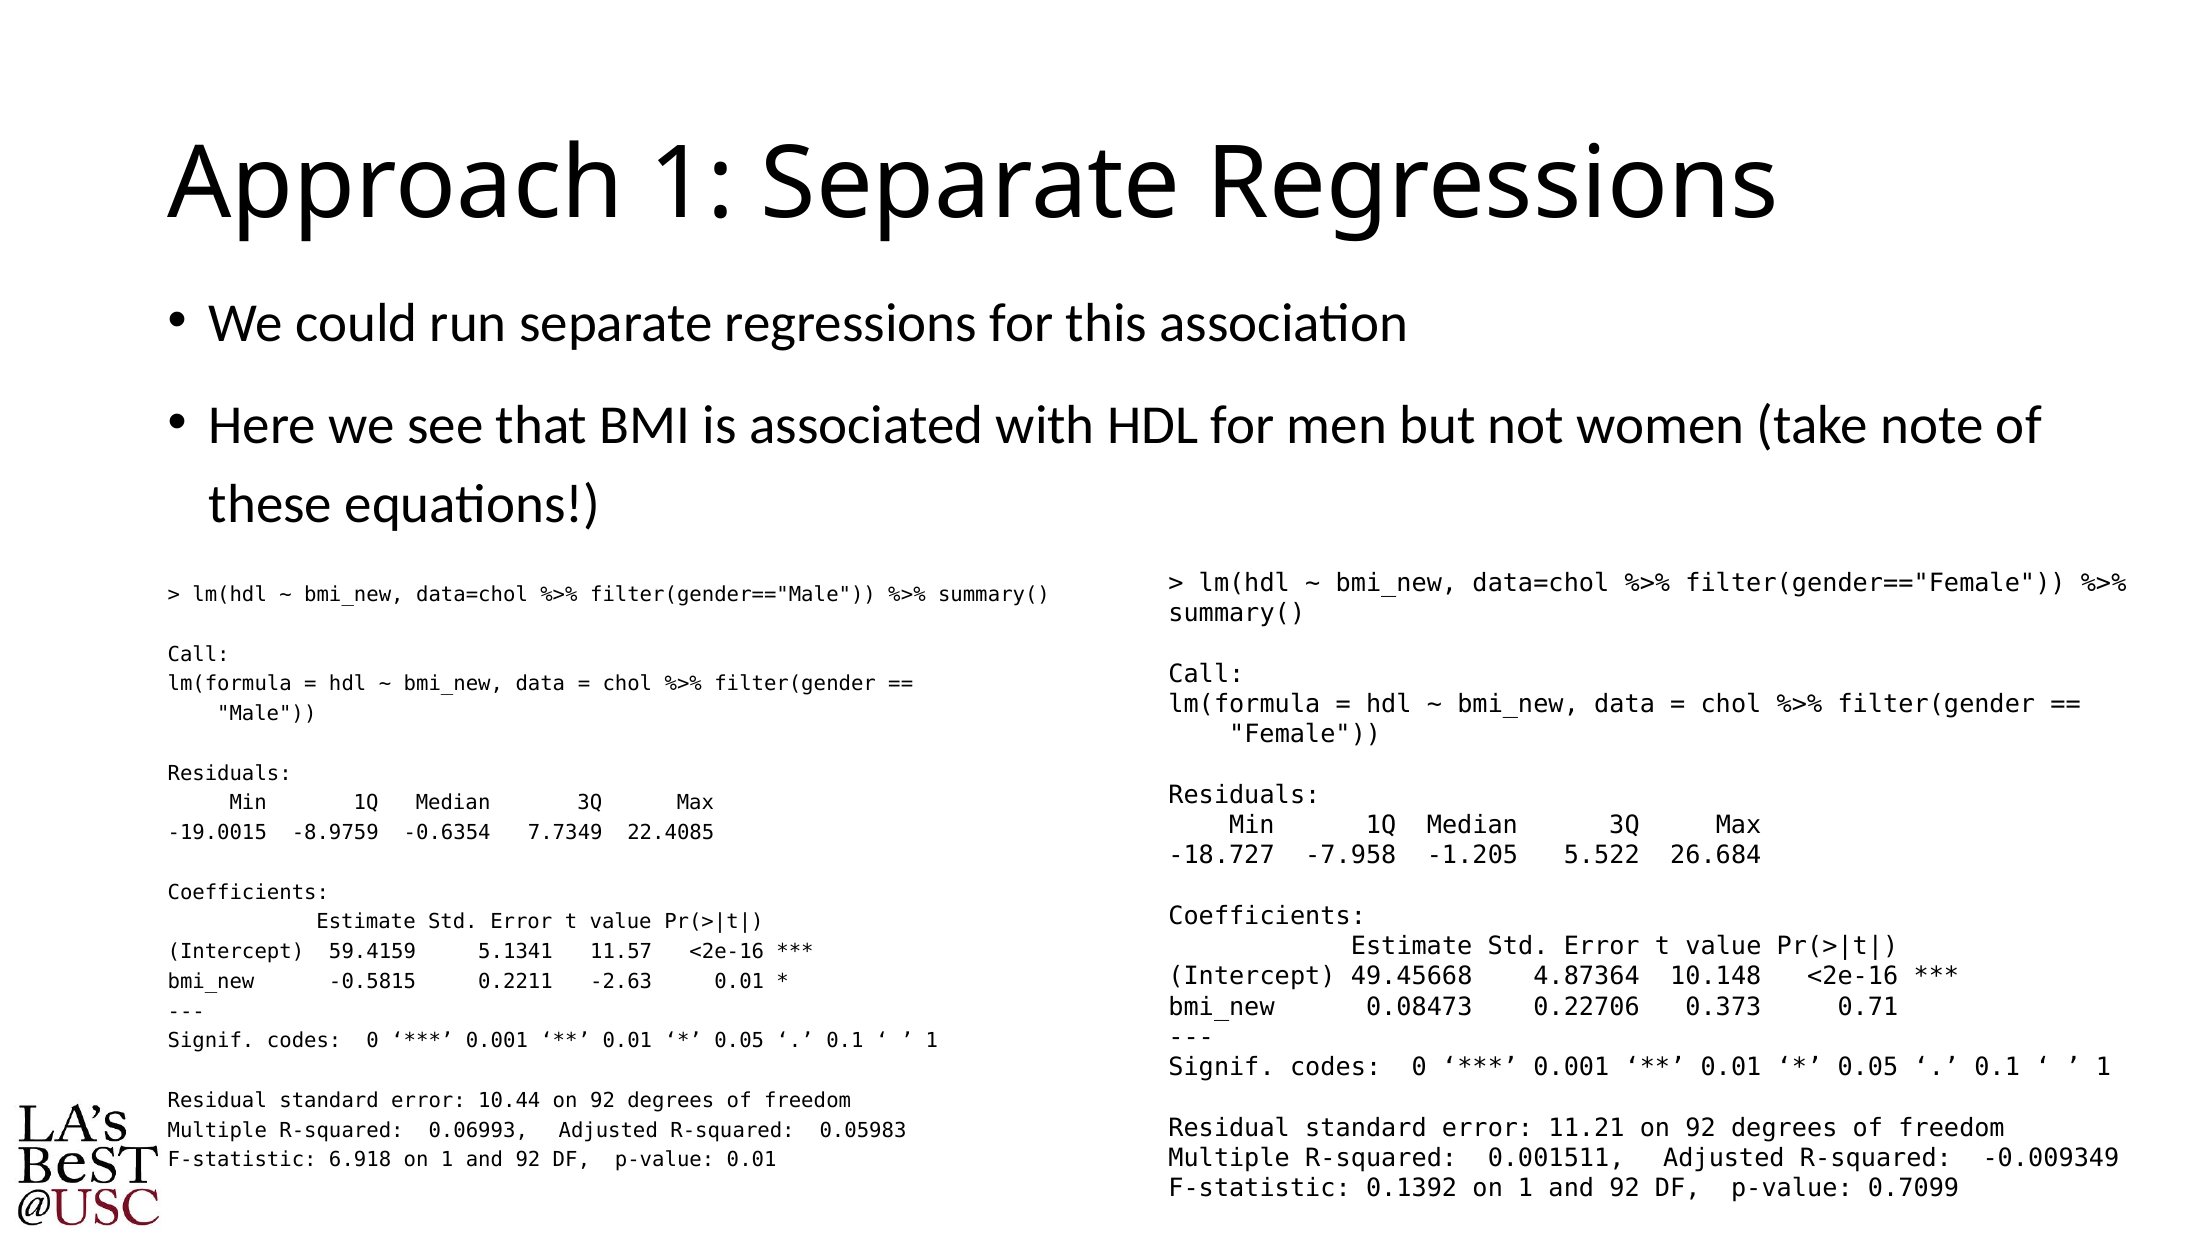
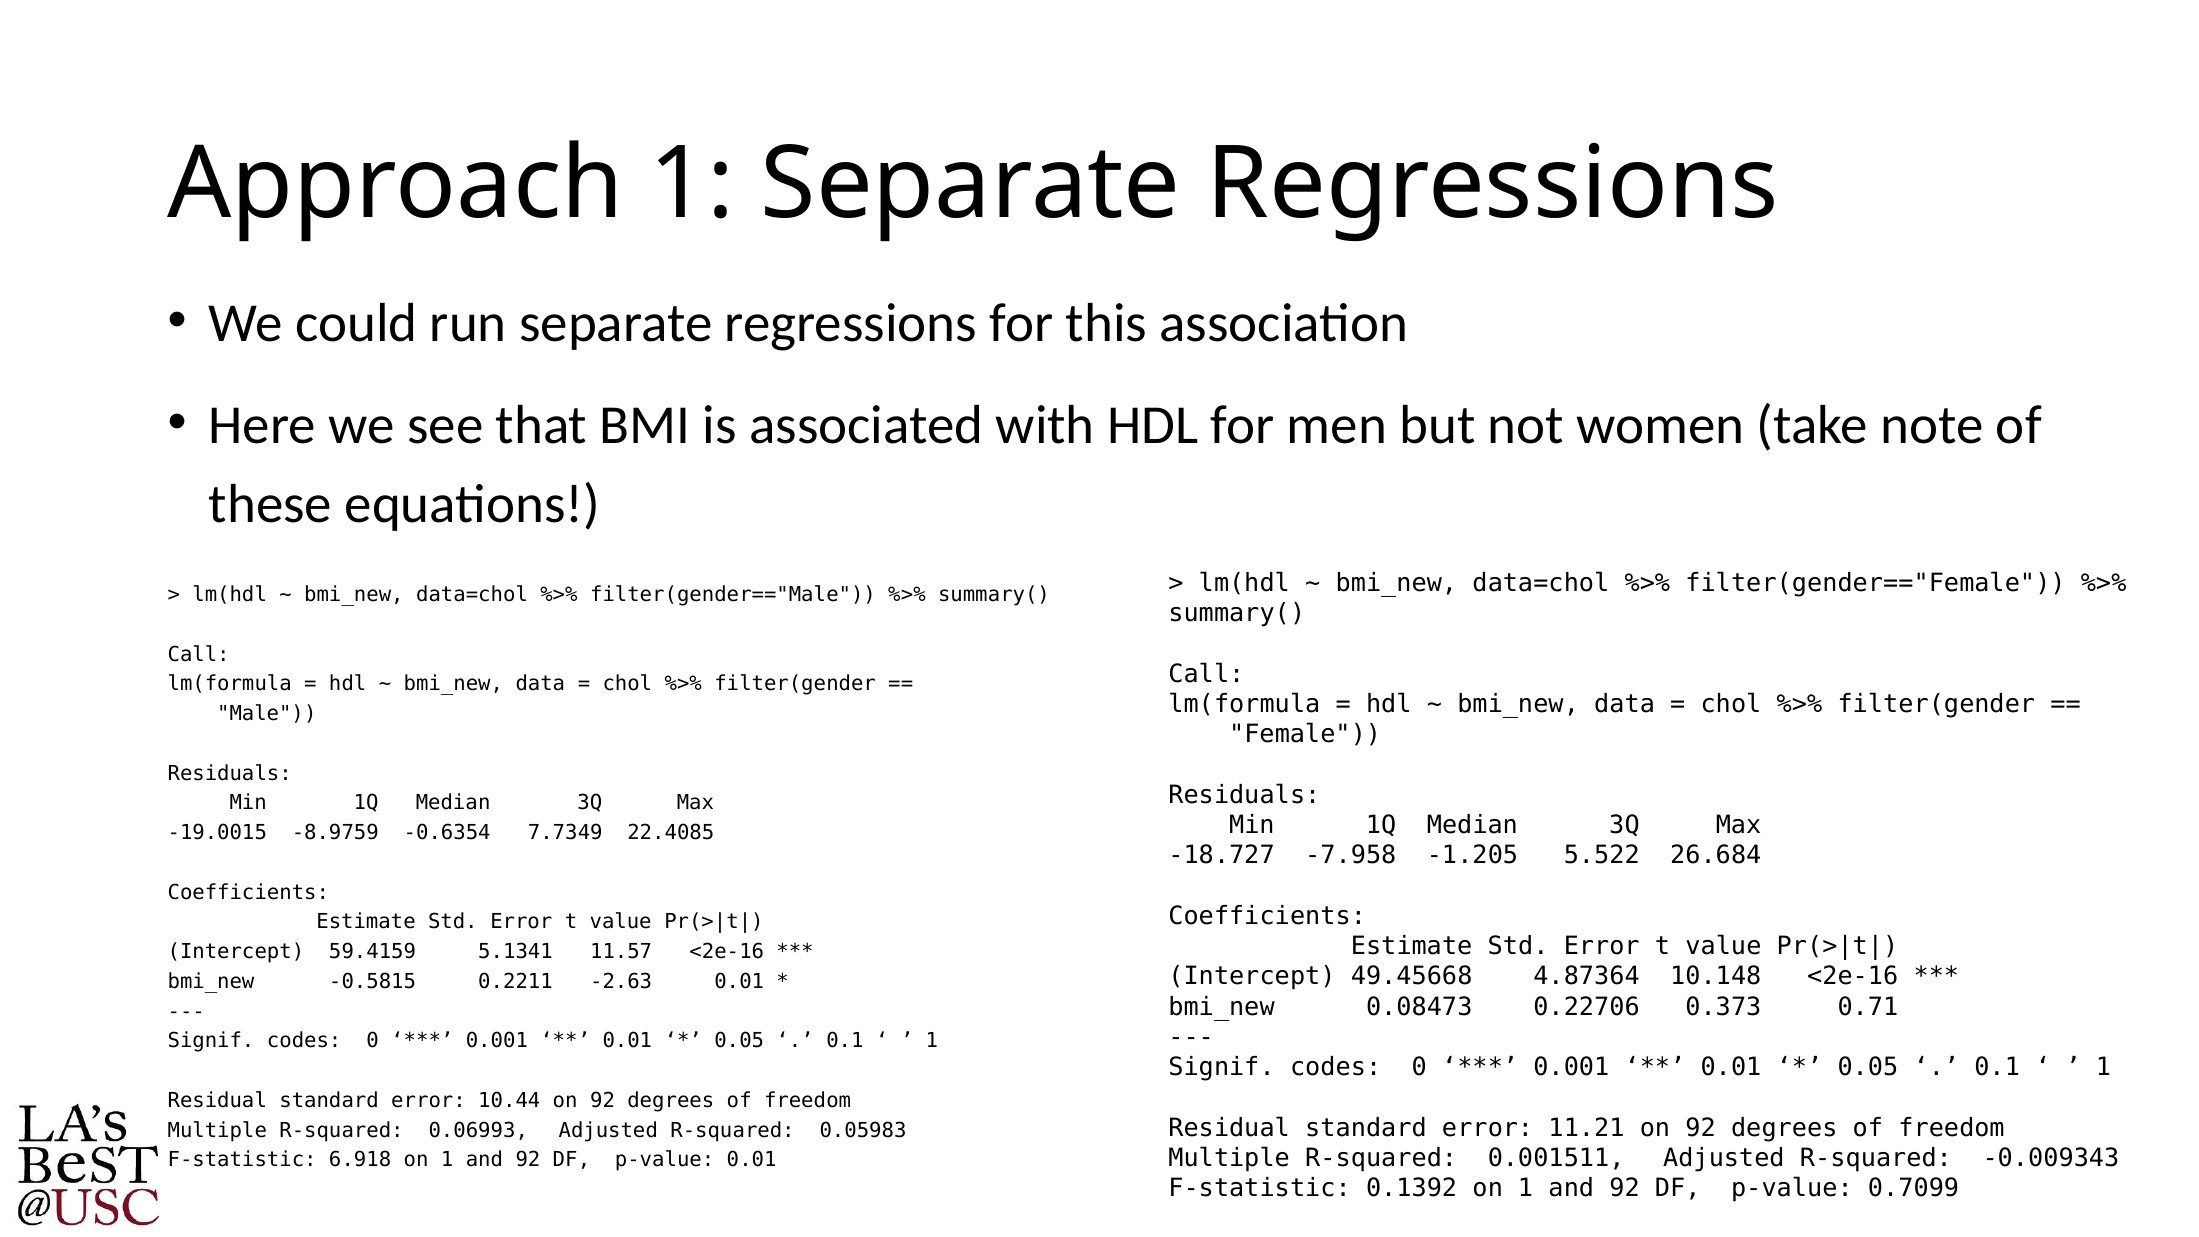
-0.009349: -0.009349 -> -0.009343 (2051, 1158)
